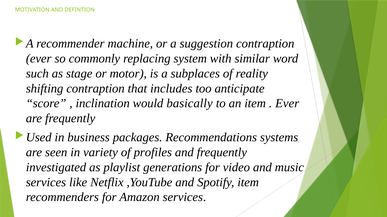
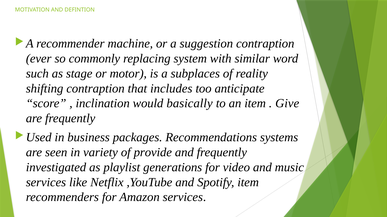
Ever: Ever -> Give (287, 104)
profiles: profiles -> provide (153, 153)
